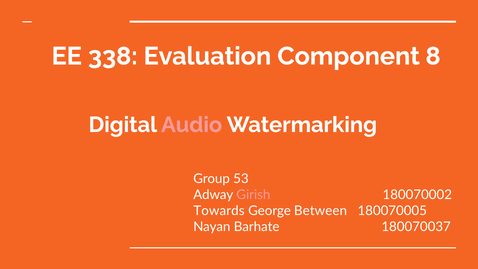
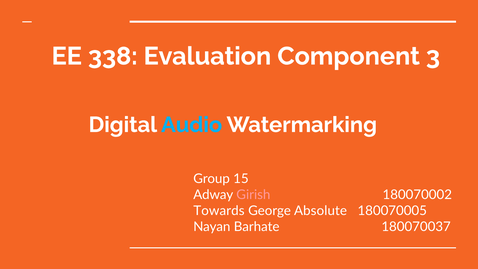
8: 8 -> 3 (433, 56)
Audio colour: pink -> light blue (192, 125)
53: 53 -> 15 (241, 179)
Between: Between -> Absolute (321, 211)
